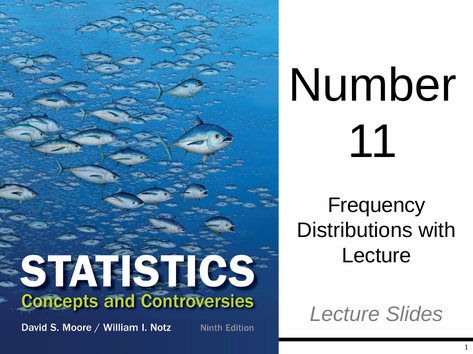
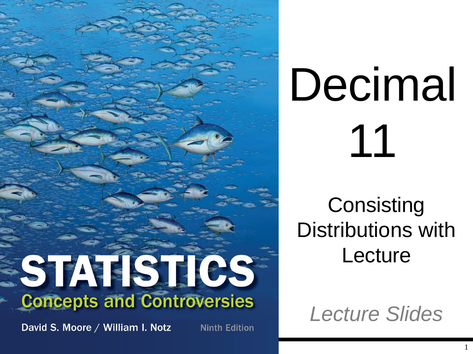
Number: Number -> Decimal (373, 85)
Frequency: Frequency -> Consisting (376, 206)
